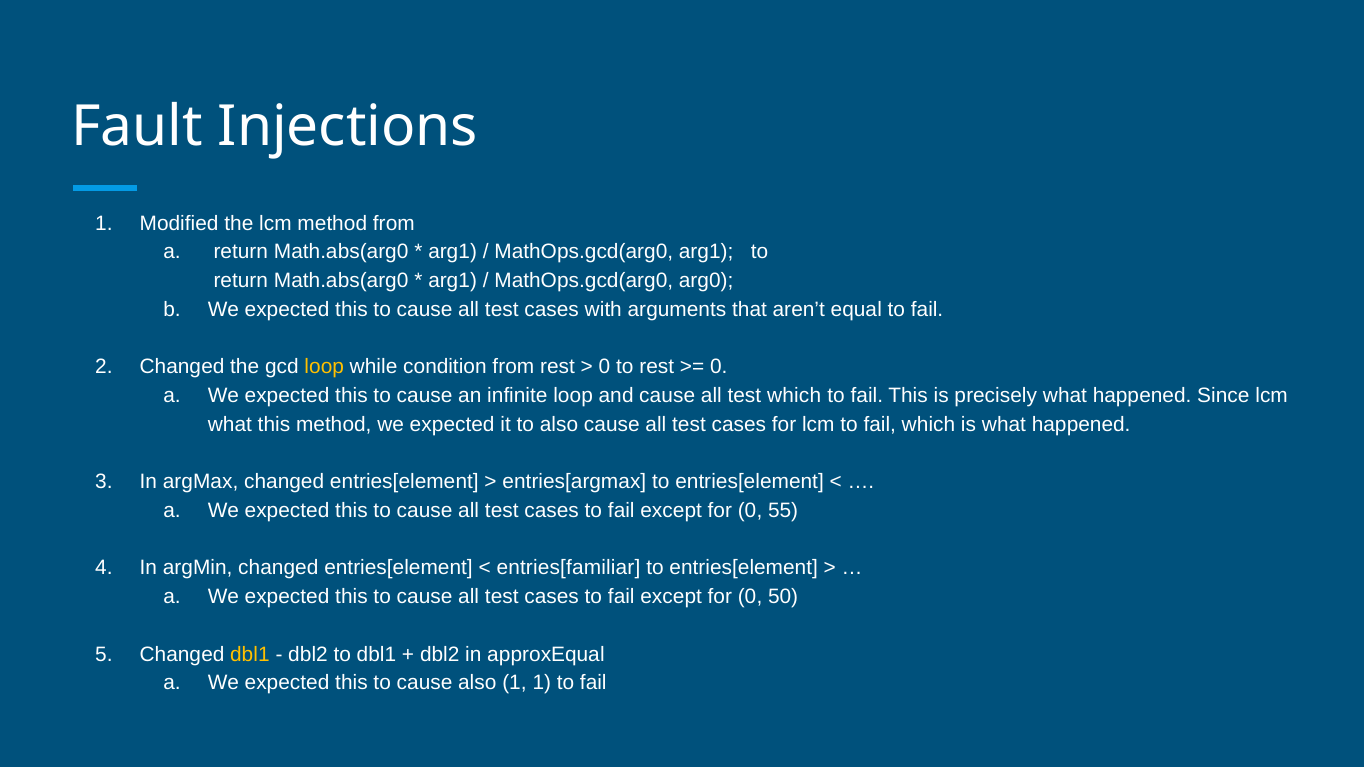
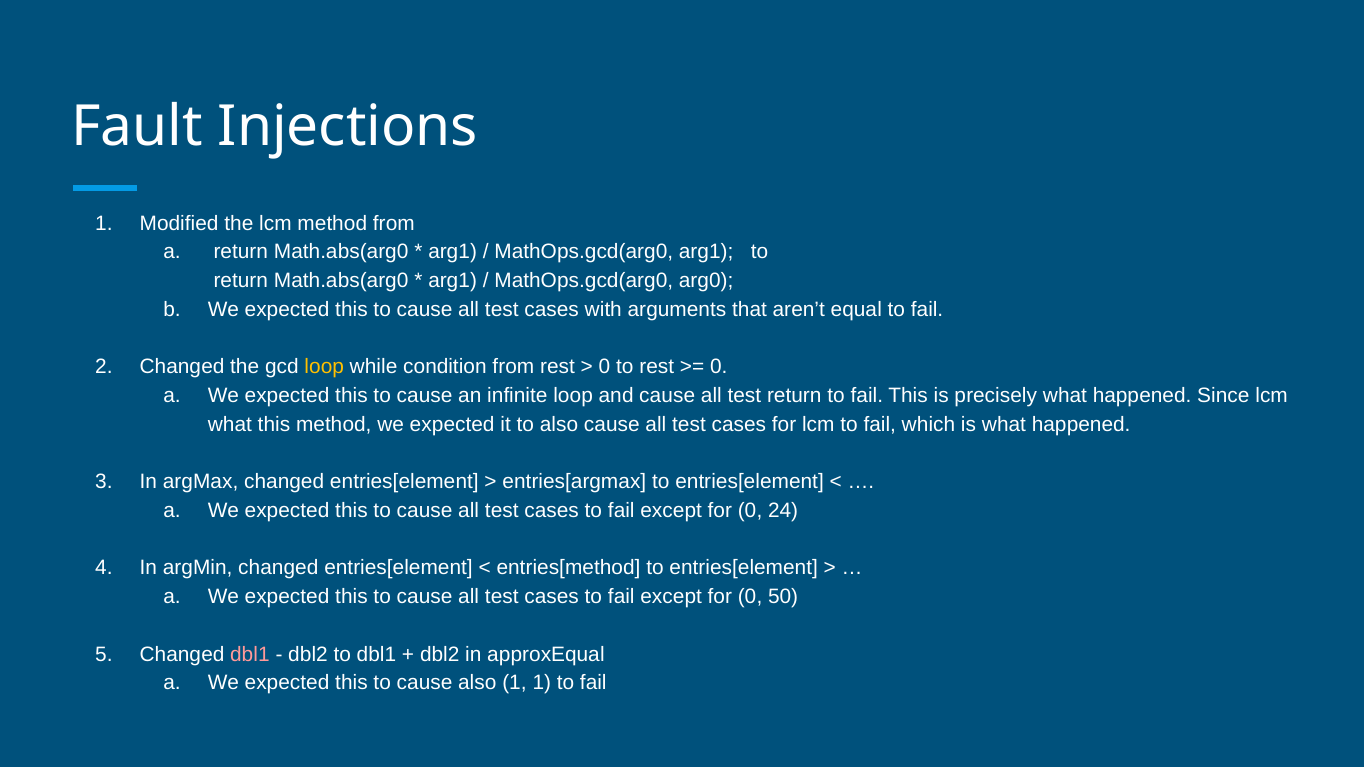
test which: which -> return (794, 396)
55: 55 -> 24 (783, 511)
entries[familiar: entries[familiar -> entries[method (568, 568)
dbl1 colour: yellow -> pink (250, 654)
